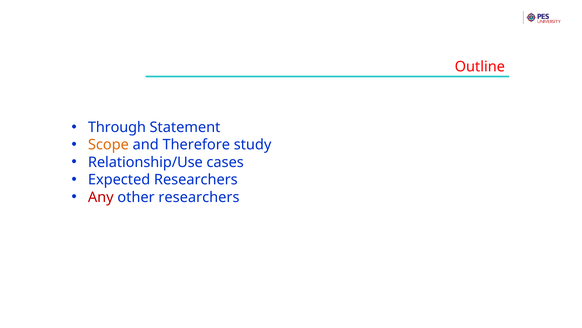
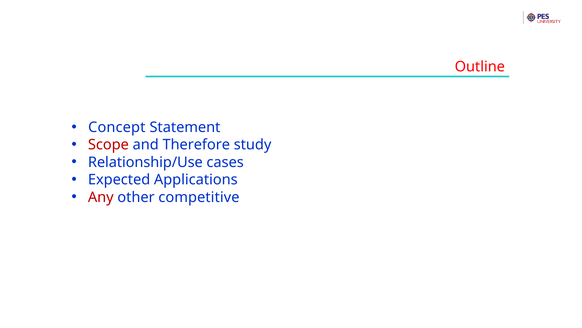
Through: Through -> Concept (117, 127)
Scope colour: orange -> red (108, 145)
Expected Researchers: Researchers -> Applications (196, 179)
other researchers: researchers -> competitive (199, 197)
